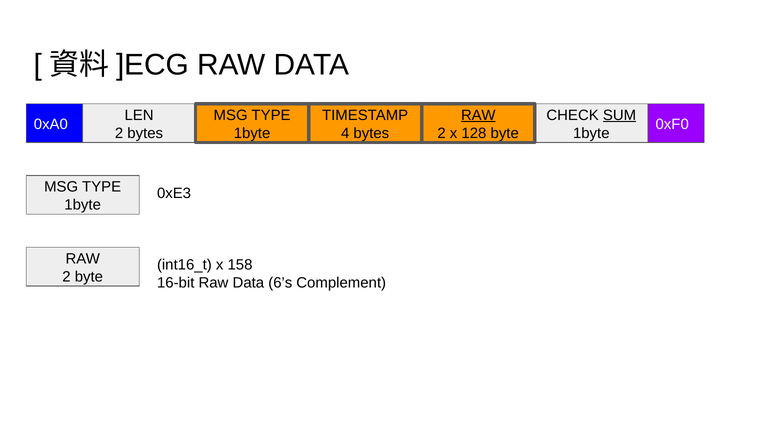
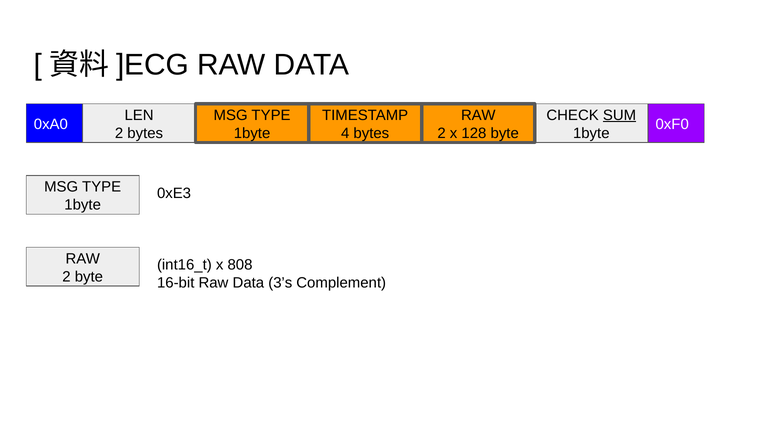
RAW underline: present -> none (478, 115)
158: 158 -> 808 (240, 265)
6’s: 6’s -> 3’s (280, 283)
